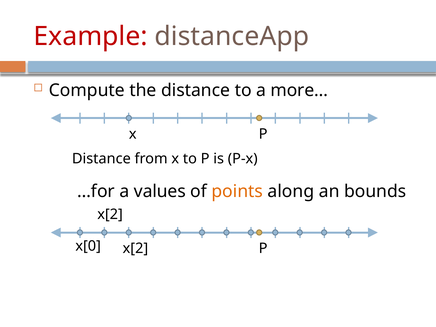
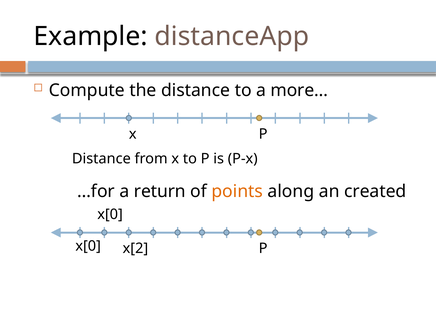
Example colour: red -> black (91, 36)
values: values -> return (160, 191)
bounds: bounds -> created (375, 191)
x[2: x[2 -> x[0 (110, 214)
